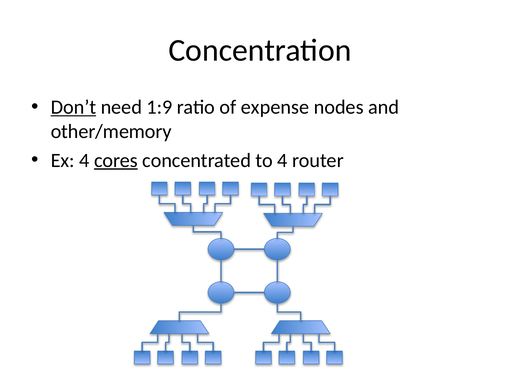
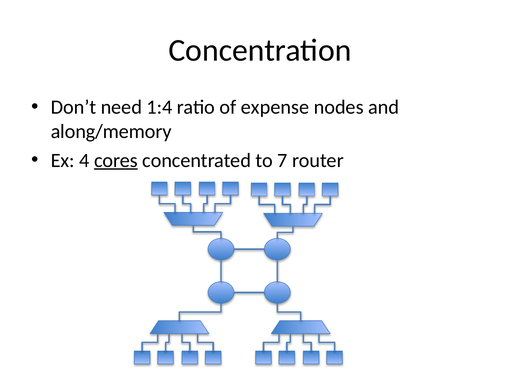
Don’t underline: present -> none (73, 107)
1:9: 1:9 -> 1:4 (159, 107)
other/memory: other/memory -> along/memory (111, 131)
to 4: 4 -> 7 (282, 160)
